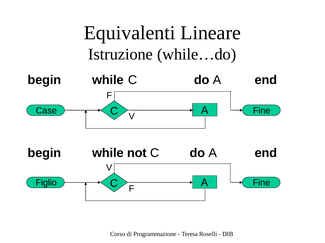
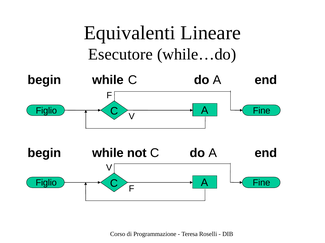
Istruzione: Istruzione -> Esecutore (121, 54)
Case: Case -> Figlio (46, 111)
